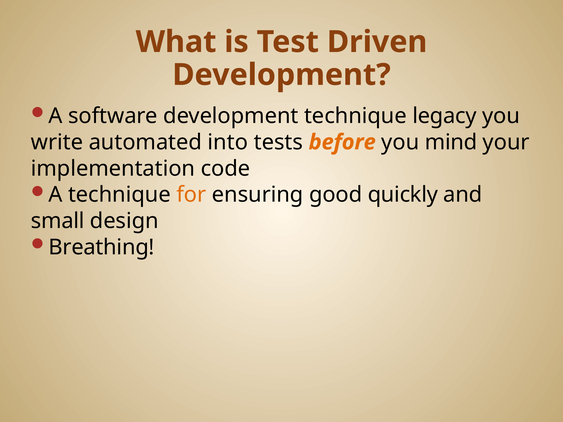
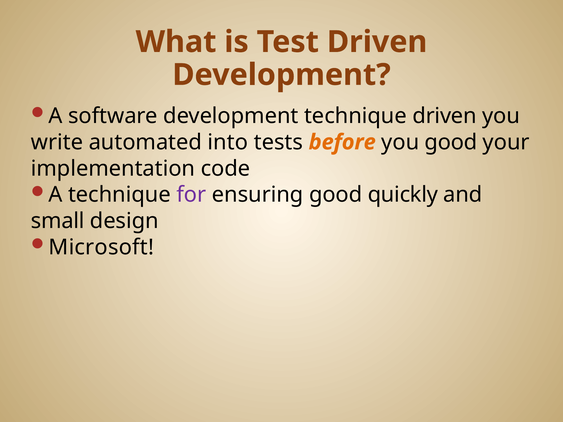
technique legacy: legacy -> driven (445, 116)
you mind: mind -> good (451, 142)
for colour: orange -> purple (191, 195)
Breathing: Breathing -> Microsoft (101, 247)
